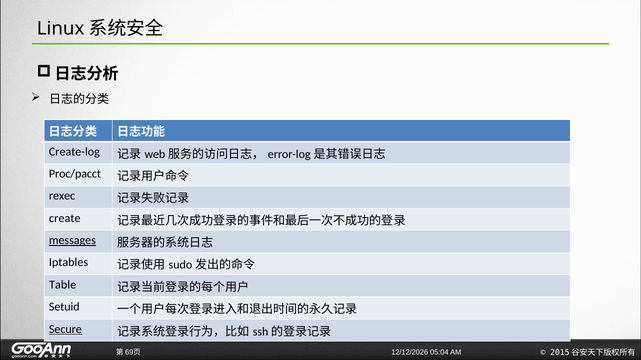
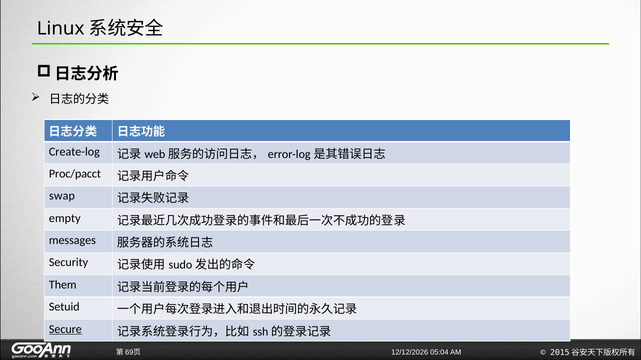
rexec: rexec -> swap (62, 196)
create: create -> empty (65, 218)
messages underline: present -> none (72, 241)
Iptables: Iptables -> Security (69, 263)
Table: Table -> Them (63, 285)
